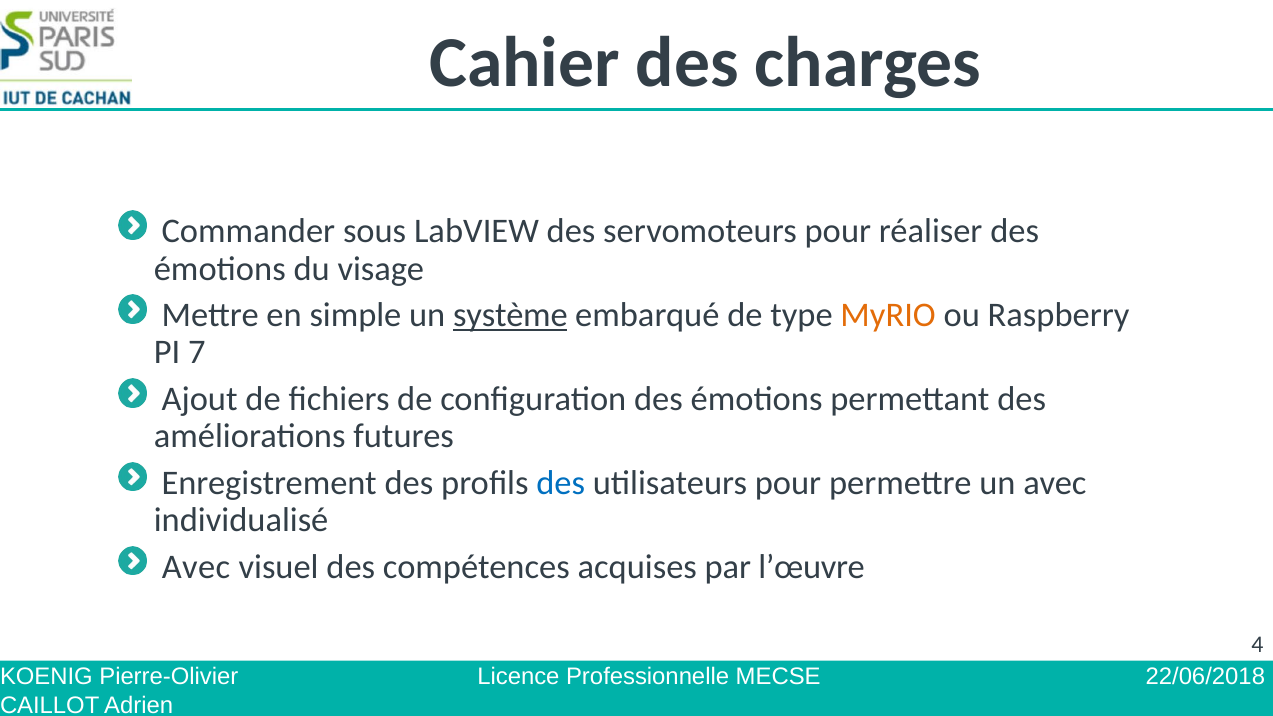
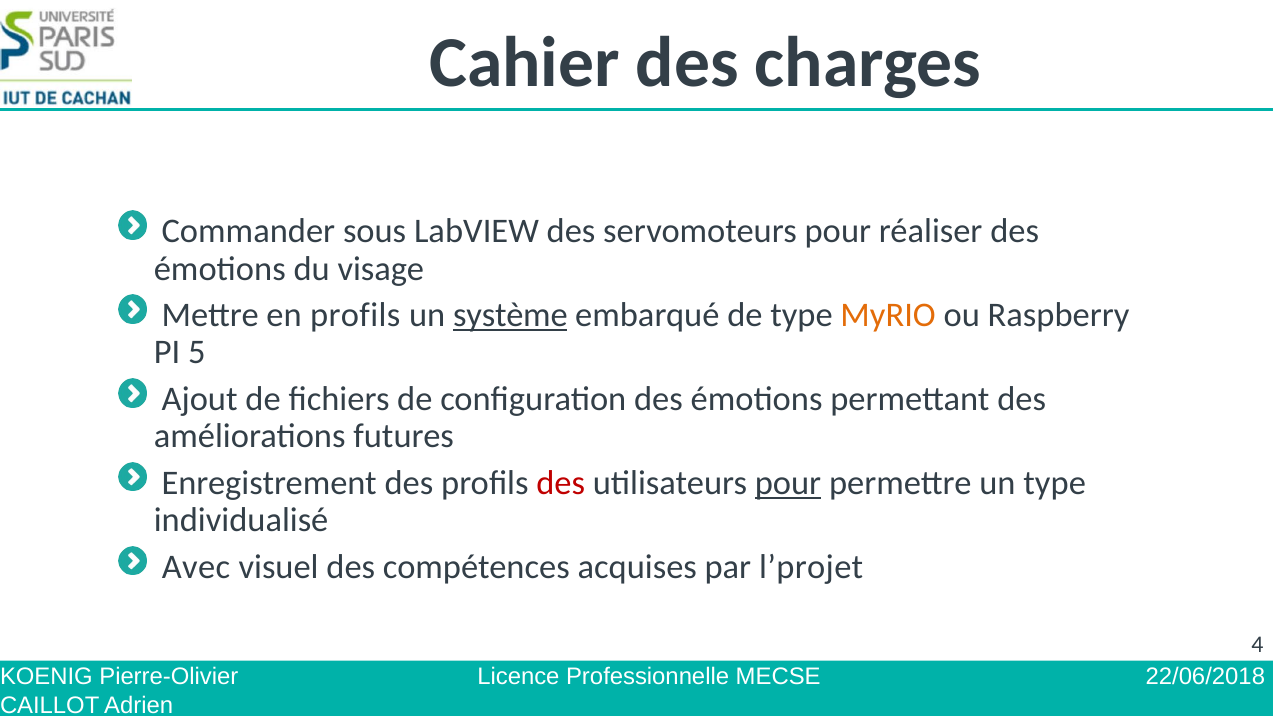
en simple: simple -> profils (355, 315)
7: 7 -> 5 (197, 353)
des colour: blue -> red (561, 483)
pour underline: none -> present (788, 483)
un avec: avec -> type (1055, 483)
l’œuvre: l’œuvre -> l’projet (811, 567)
